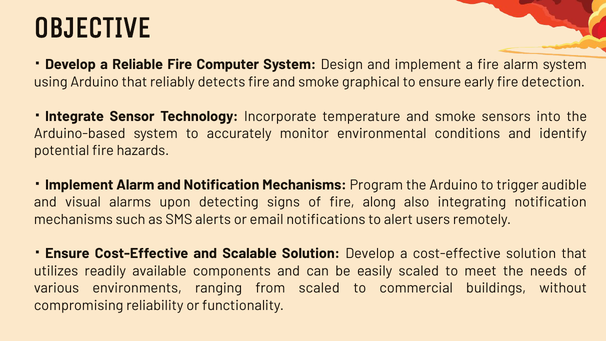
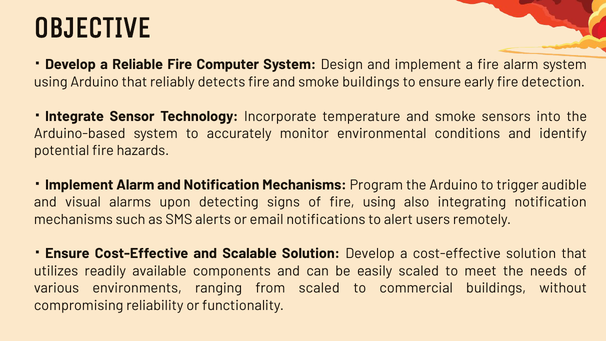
smoke graphical: graphical -> buildings (371, 82)
fire along: along -> using (379, 202)
